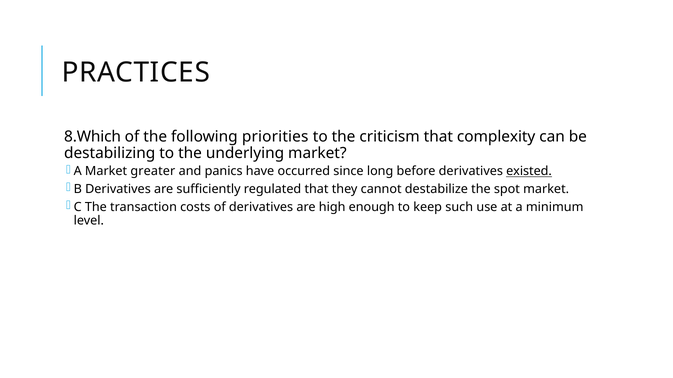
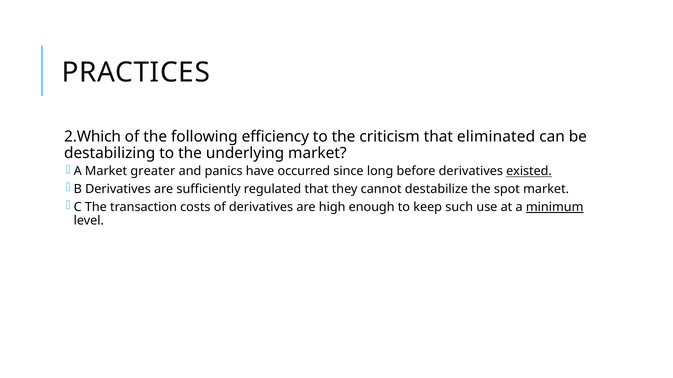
8.Which: 8.Which -> 2.Which (93, 137)
priorities: priorities -> efficiency (275, 137)
complexity: complexity -> eliminated (496, 137)
minimum underline: none -> present (555, 207)
